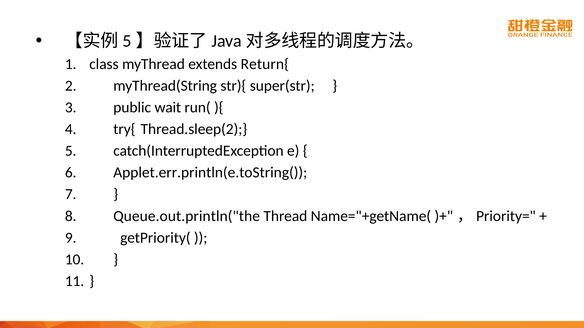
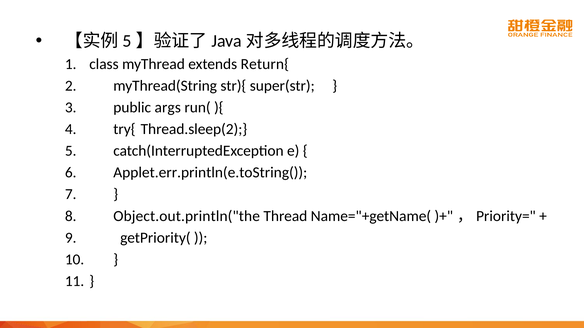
wait: wait -> args (168, 108)
Queue.out.println("the: Queue.out.println("the -> Object.out.println("the (187, 216)
